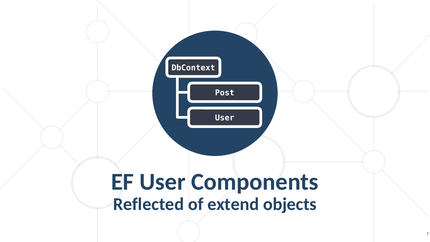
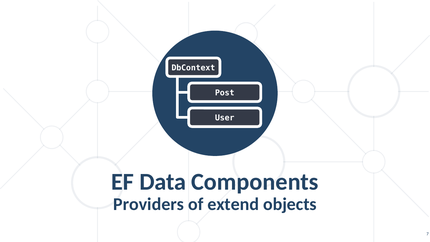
EF User: User -> Data (163, 182)
Reflected: Reflected -> Providers (149, 204)
